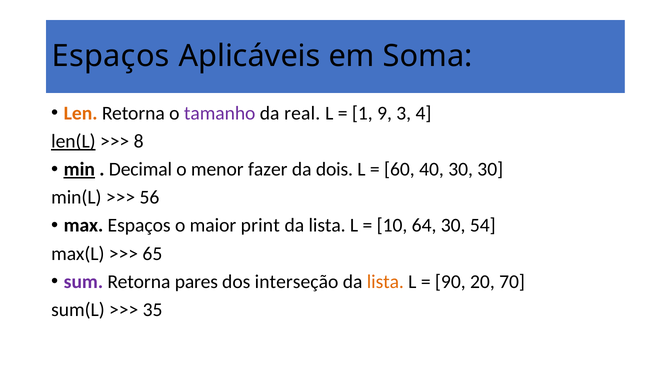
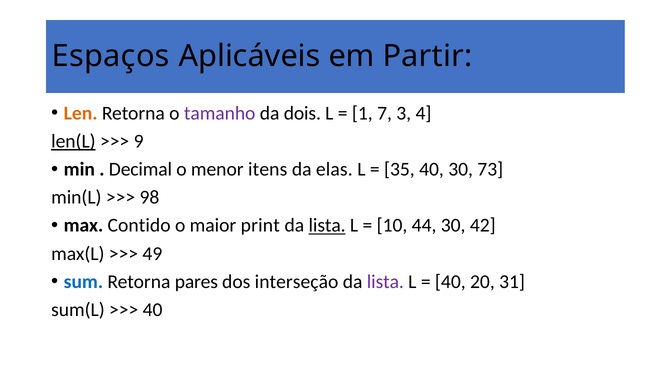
Soma: Soma -> Partir (428, 56)
real: real -> dois (302, 113)
9: 9 -> 7 (385, 113)
8: 8 -> 9 (139, 142)
min underline: present -> none (79, 170)
fazer: fazer -> itens (268, 170)
dois: dois -> elas (334, 170)
60: 60 -> 35 (399, 170)
30 30: 30 -> 73 (490, 170)
56: 56 -> 98 (149, 198)
max Espaços: Espaços -> Contido (139, 226)
lista underline: none -> present (327, 226)
64: 64 -> 44 (424, 226)
54: 54 -> 42 (483, 226)
65: 65 -> 49 (152, 254)
sum colour: purple -> blue (83, 282)
lista colour: orange -> purple (385, 282)
90: 90 -> 40 (450, 282)
70: 70 -> 31 (512, 282)
35: 35 -> 40 (153, 310)
